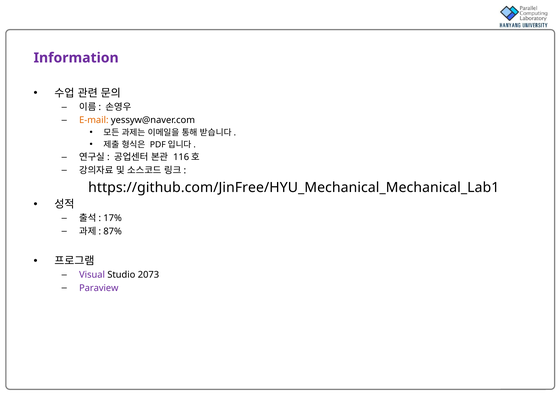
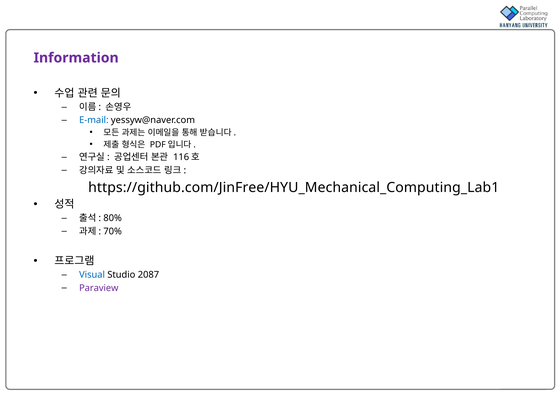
E-mail colour: orange -> blue (94, 120)
https://github.com/JinFree/HYU_Mechanical_Mechanical_Lab1: https://github.com/JinFree/HYU_Mechanical_Mechanical_Lab1 -> https://github.com/JinFree/HYU_Mechanical_Computing_Lab1 (294, 187)
17%: 17% -> 80% (113, 218)
87%: 87% -> 70% (113, 231)
Visual colour: purple -> blue (92, 275)
2073: 2073 -> 2087 (148, 275)
